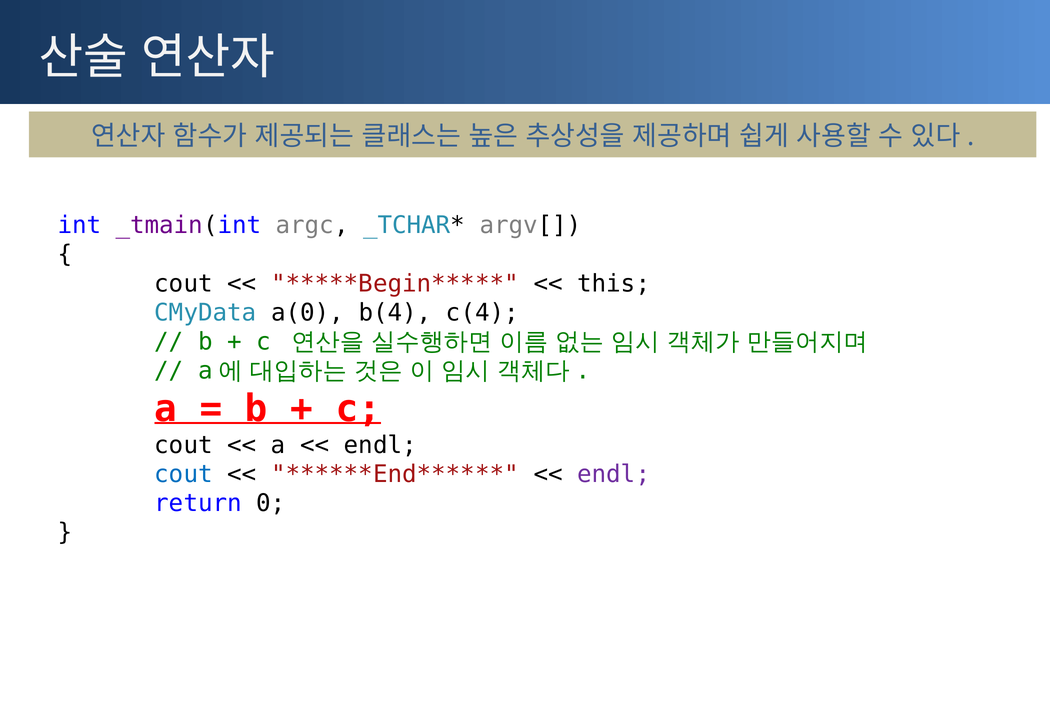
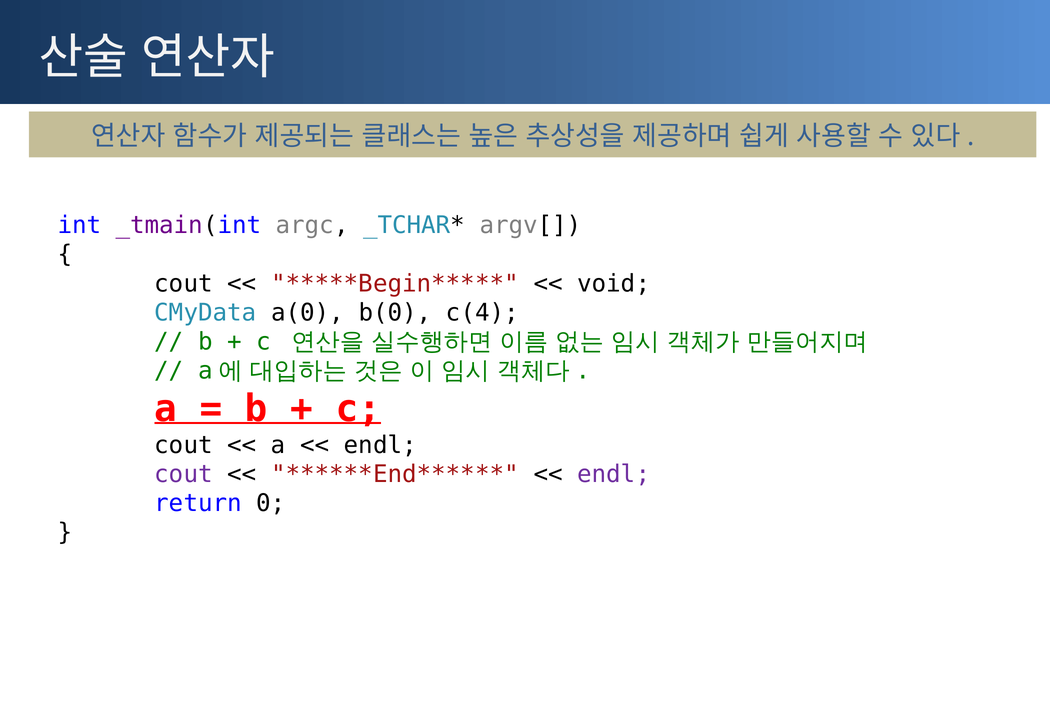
this: this -> void (614, 284)
b(4: b(4 -> b(0 (395, 313)
cout colour: blue -> purple (184, 474)
